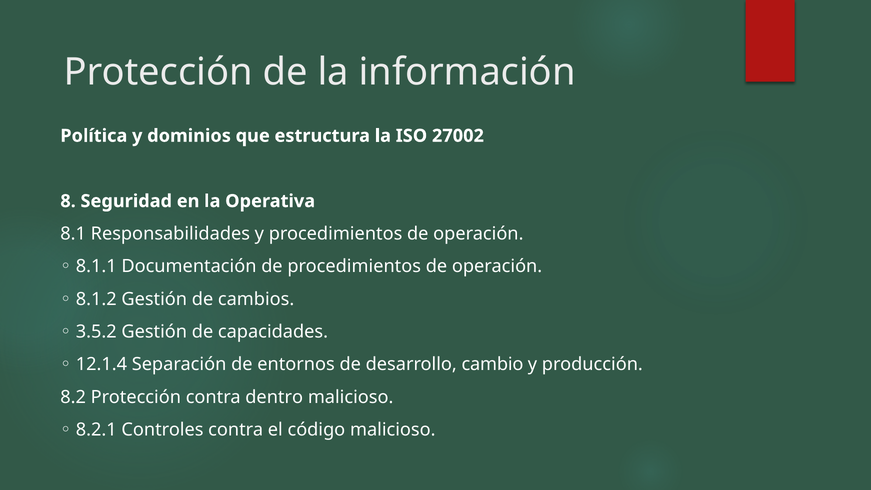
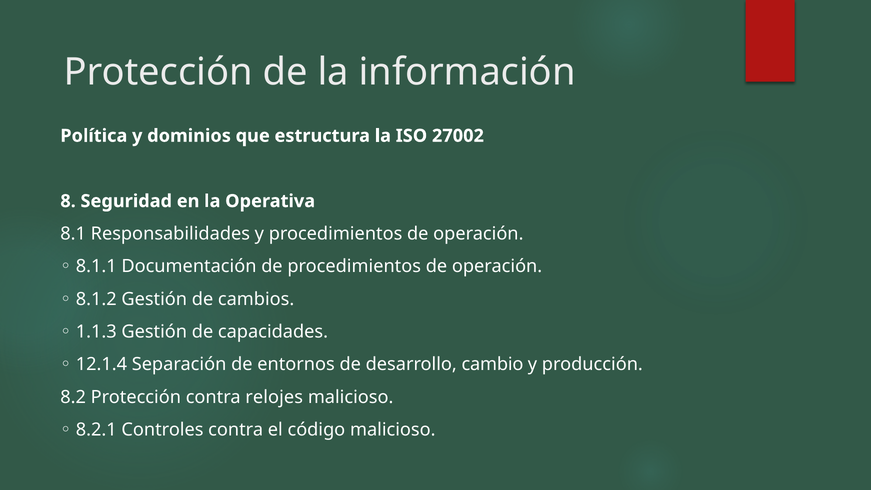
3.5.2: 3.5.2 -> 1.1.3 (96, 332)
dentro: dentro -> relojes (274, 397)
